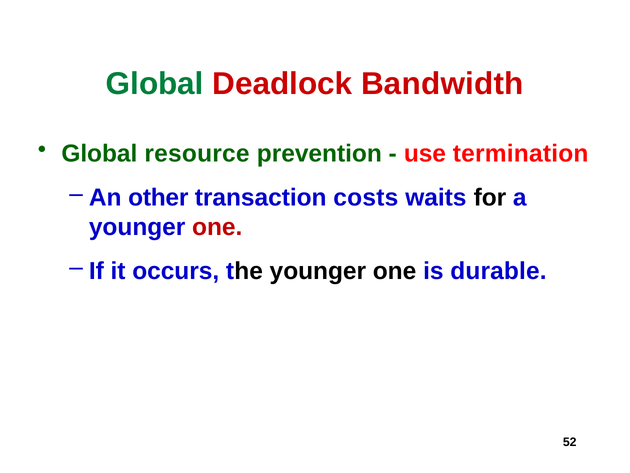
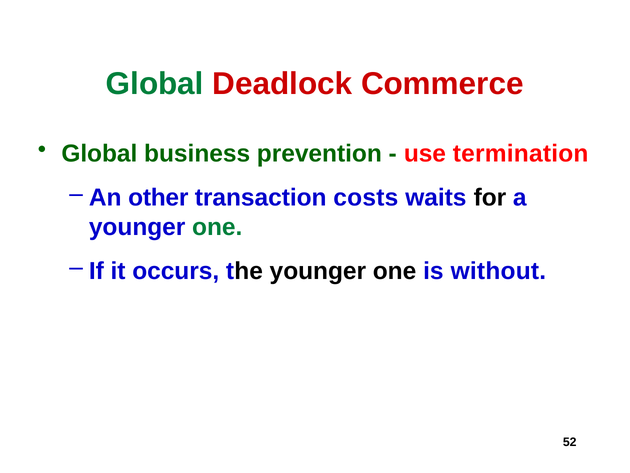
Bandwidth: Bandwidth -> Commerce (442, 84)
resource: resource -> business (197, 153)
one colour: red -> green (217, 227)
durable: durable -> without (498, 271)
